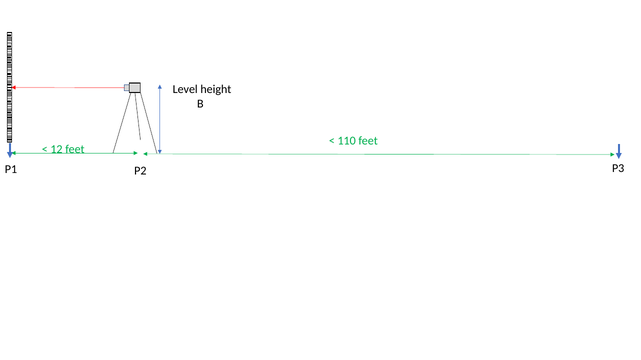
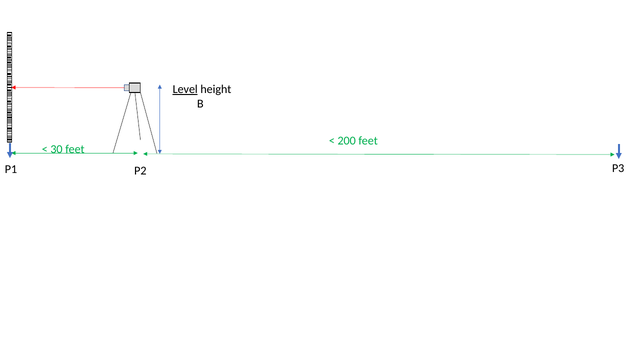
Level underline: none -> present (185, 89)
110: 110 -> 200 (347, 141)
12: 12 -> 30 (56, 150)
